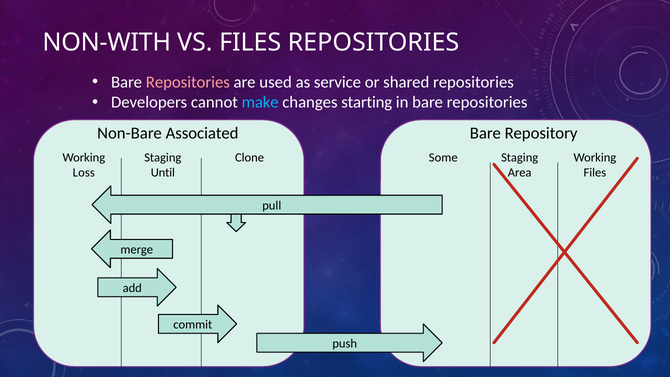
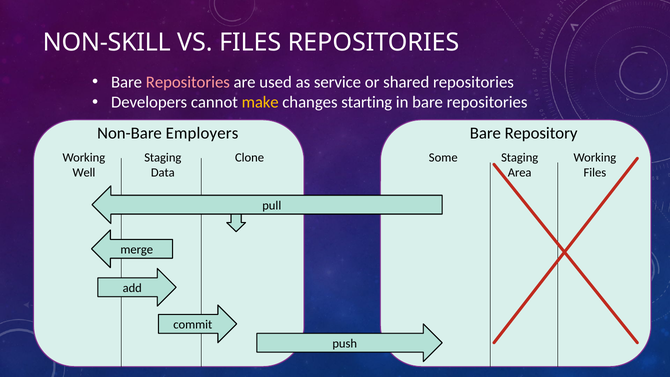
NON-WITH: NON-WITH -> NON-SKILL (107, 43)
make colour: light blue -> yellow (260, 102)
Associated: Associated -> Employers (202, 133)
Loss: Loss -> Well (84, 173)
Until: Until -> Data (163, 173)
